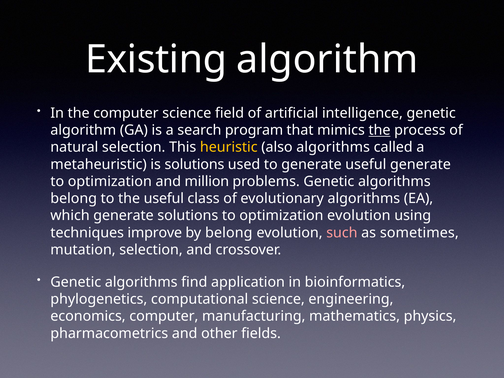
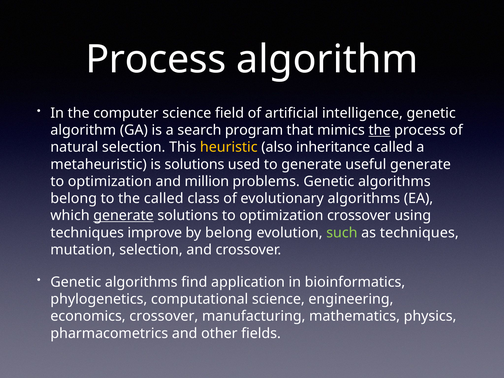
Existing: Existing -> Process (156, 60)
also algorithms: algorithms -> inheritance (333, 147)
the useful: useful -> called (164, 199)
generate underline: none -> present (124, 216)
optimization evolution: evolution -> crossover (359, 216)
such colour: pink -> light green (342, 233)
as sometimes: sometimes -> techniques (419, 233)
economics computer: computer -> crossover (164, 316)
